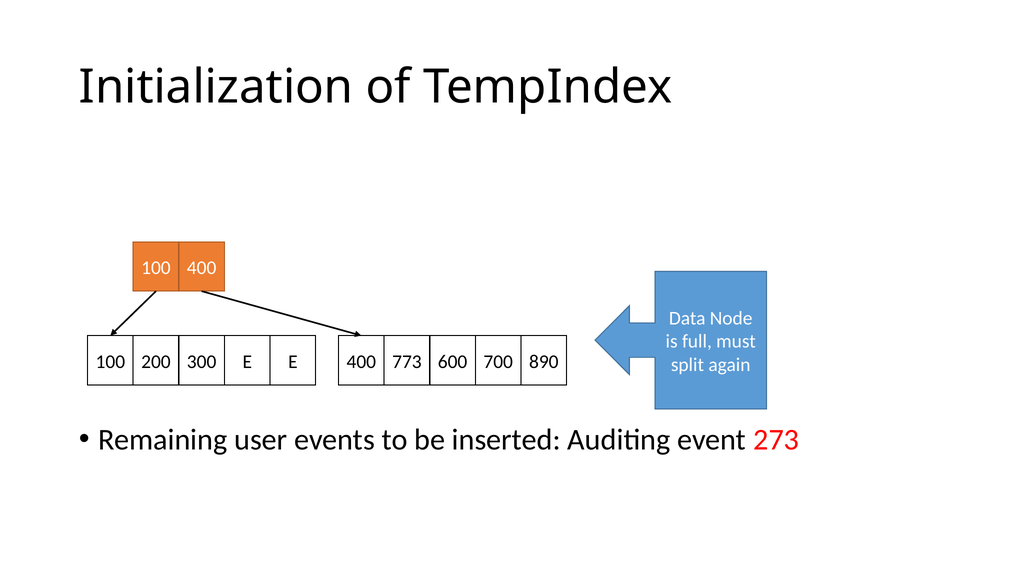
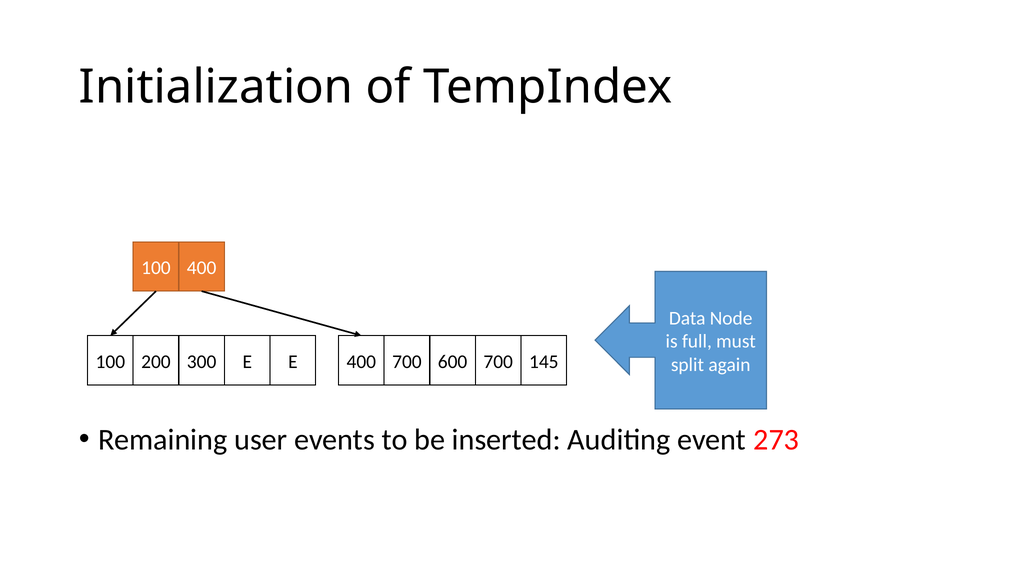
400 773: 773 -> 700 (407, 361)
890: 890 -> 145 (544, 361)
